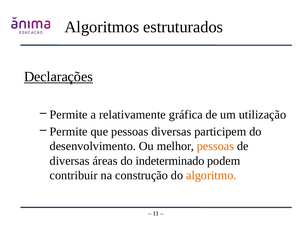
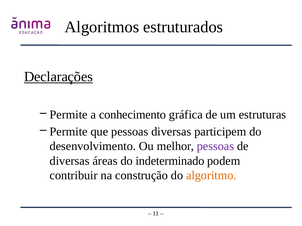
relativamente: relativamente -> conhecimento (133, 115)
utilização: utilização -> estruturas (262, 115)
pessoas colour: orange -> purple (215, 147)
